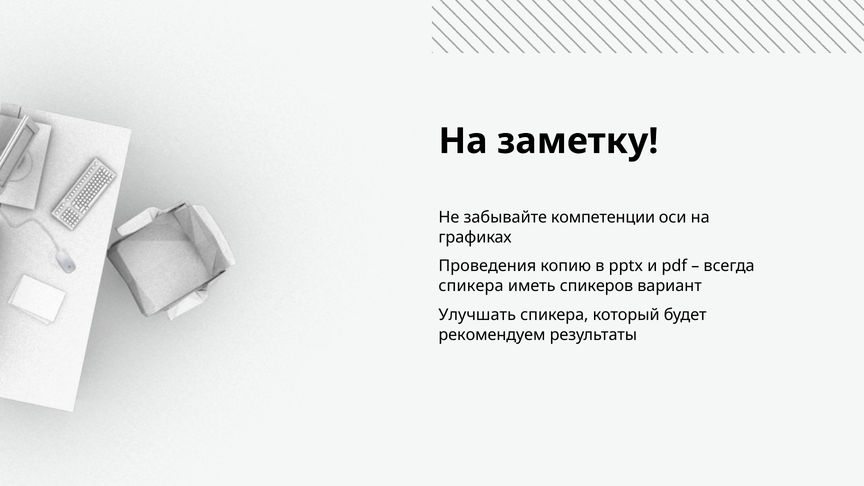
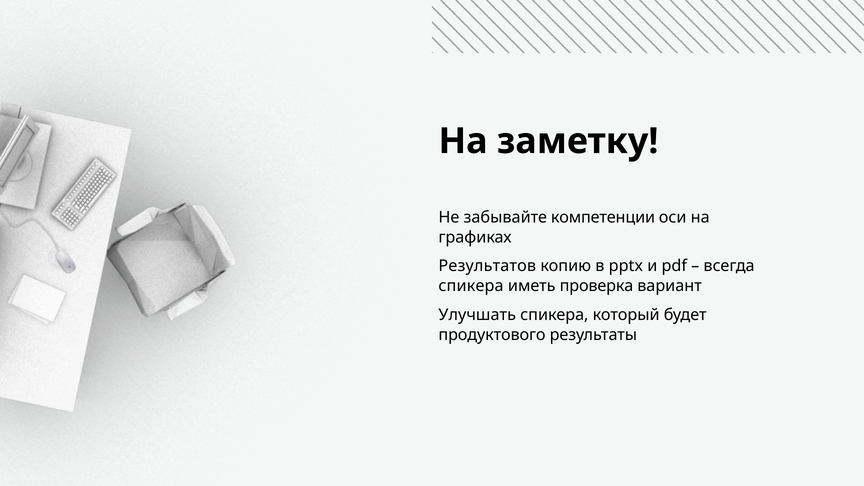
Проведения: Проведения -> Результатов (487, 266)
спикеров: спикеров -> проверка (597, 286)
рекомендуем: рекомендуем -> продуктового (492, 335)
